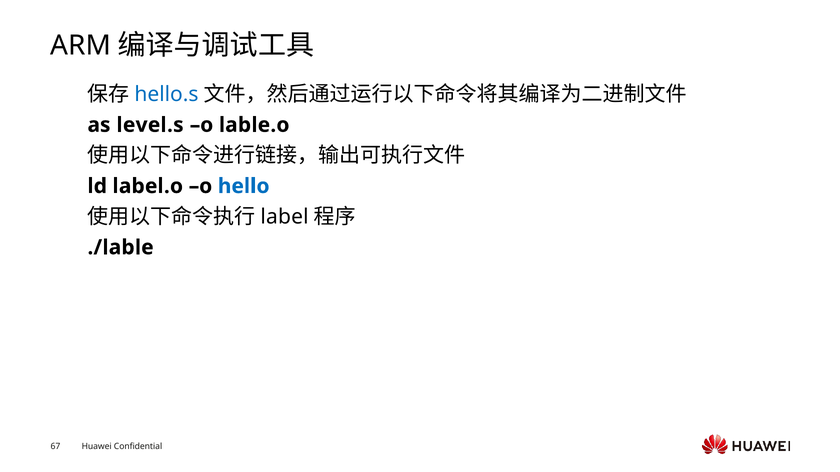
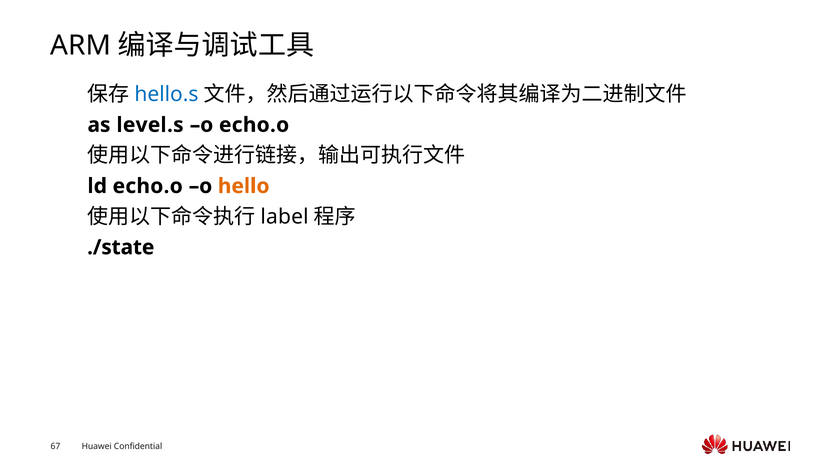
o lable.o: lable.o -> echo.o (254, 125)
ld label.o: label.o -> echo.o (148, 186)
hello colour: blue -> orange (244, 186)
./lable: ./lable -> ./state (121, 248)
